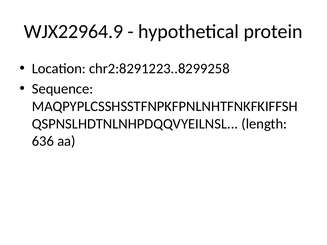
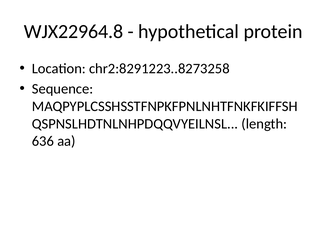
WJX22964.9: WJX22964.9 -> WJX22964.8 (74, 32)
chr2:8291223..8299258: chr2:8291223..8299258 -> chr2:8291223..8273258 (159, 69)
